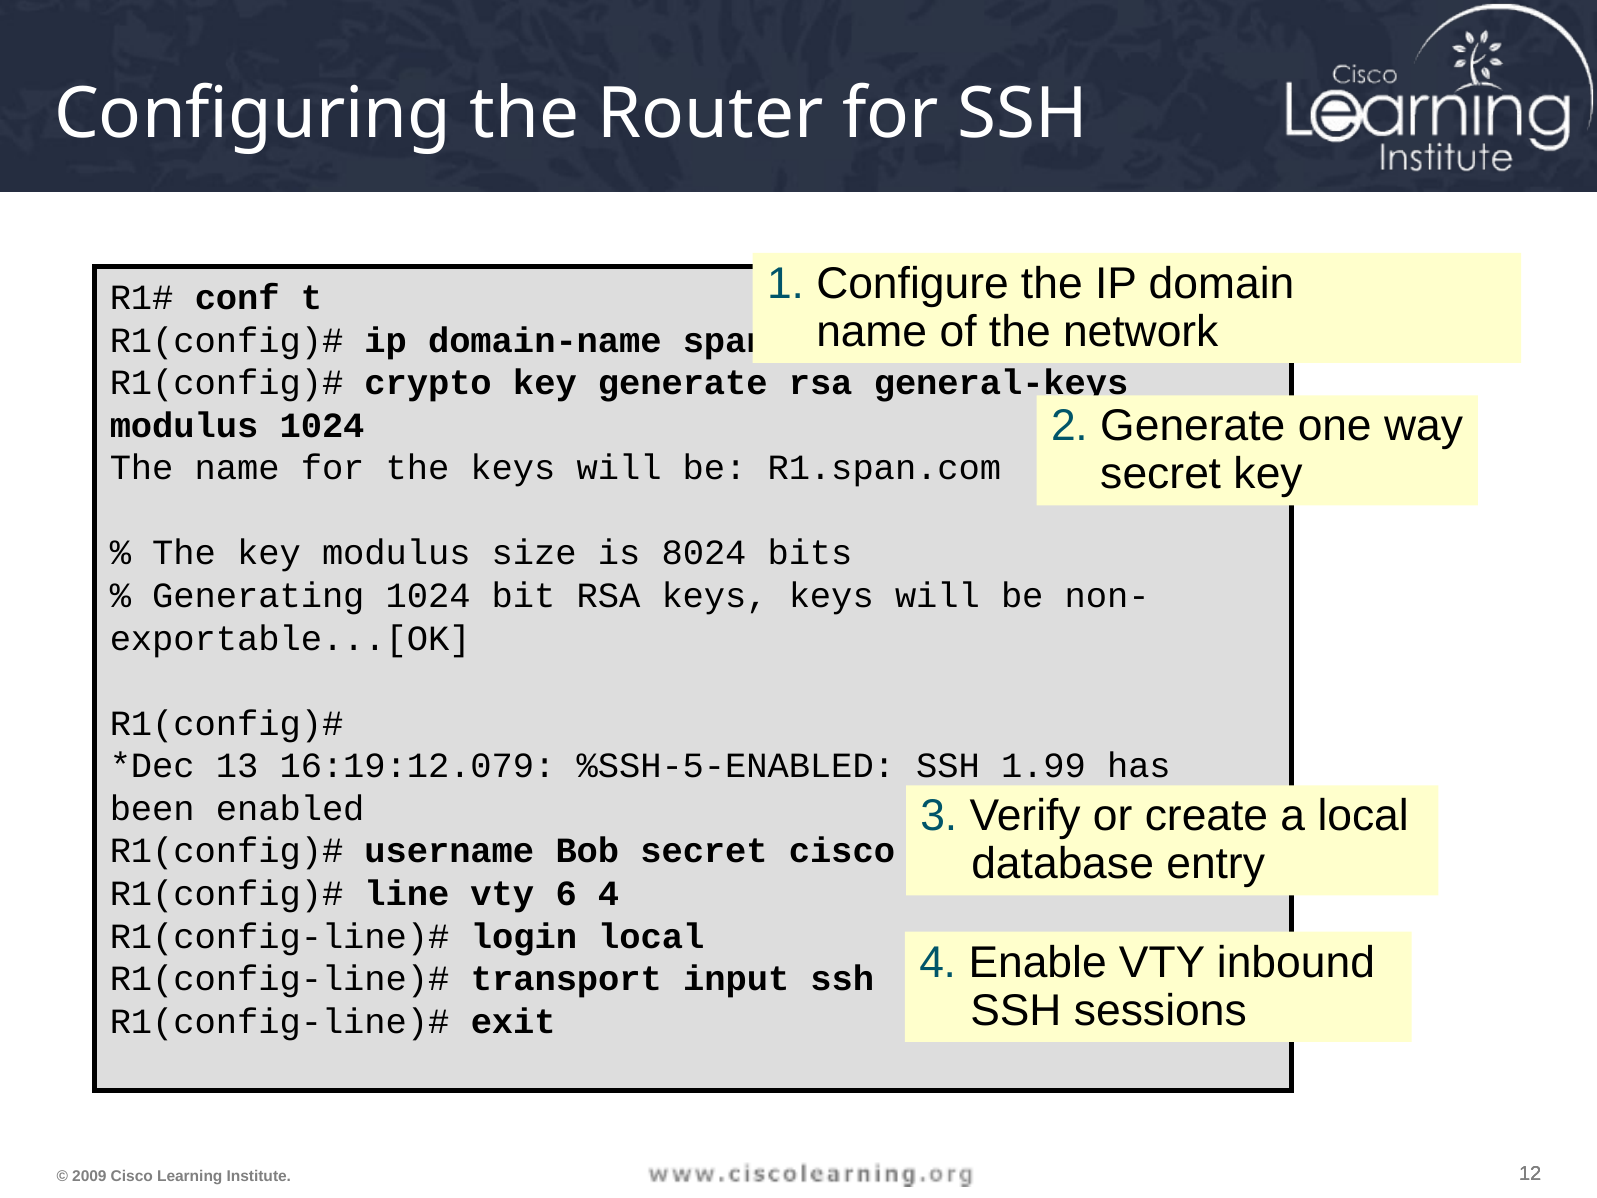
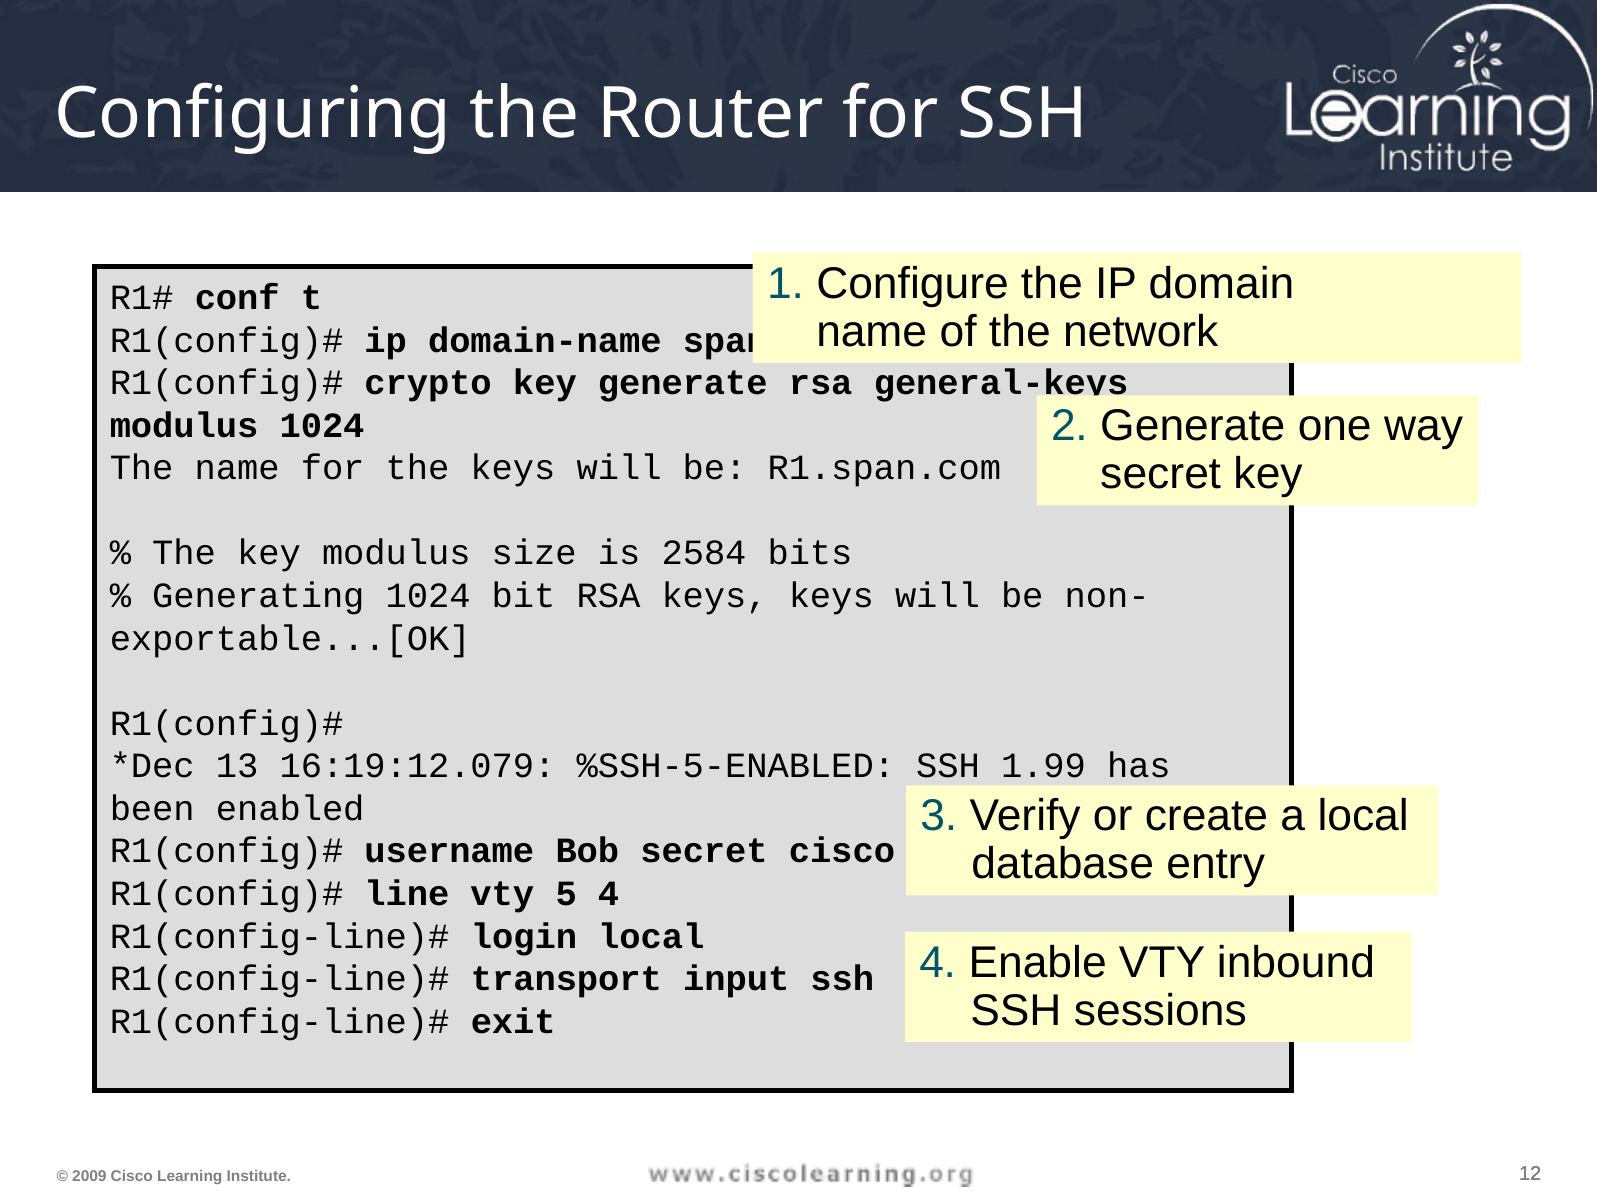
8024: 8024 -> 2584 (704, 553)
6: 6 -> 5 (566, 894)
